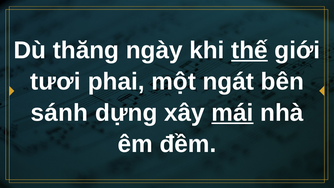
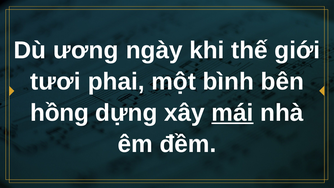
thăng: thăng -> ương (86, 50)
thế underline: present -> none (249, 50)
ngát: ngát -> bình (228, 81)
sánh: sánh -> hồng (60, 113)
